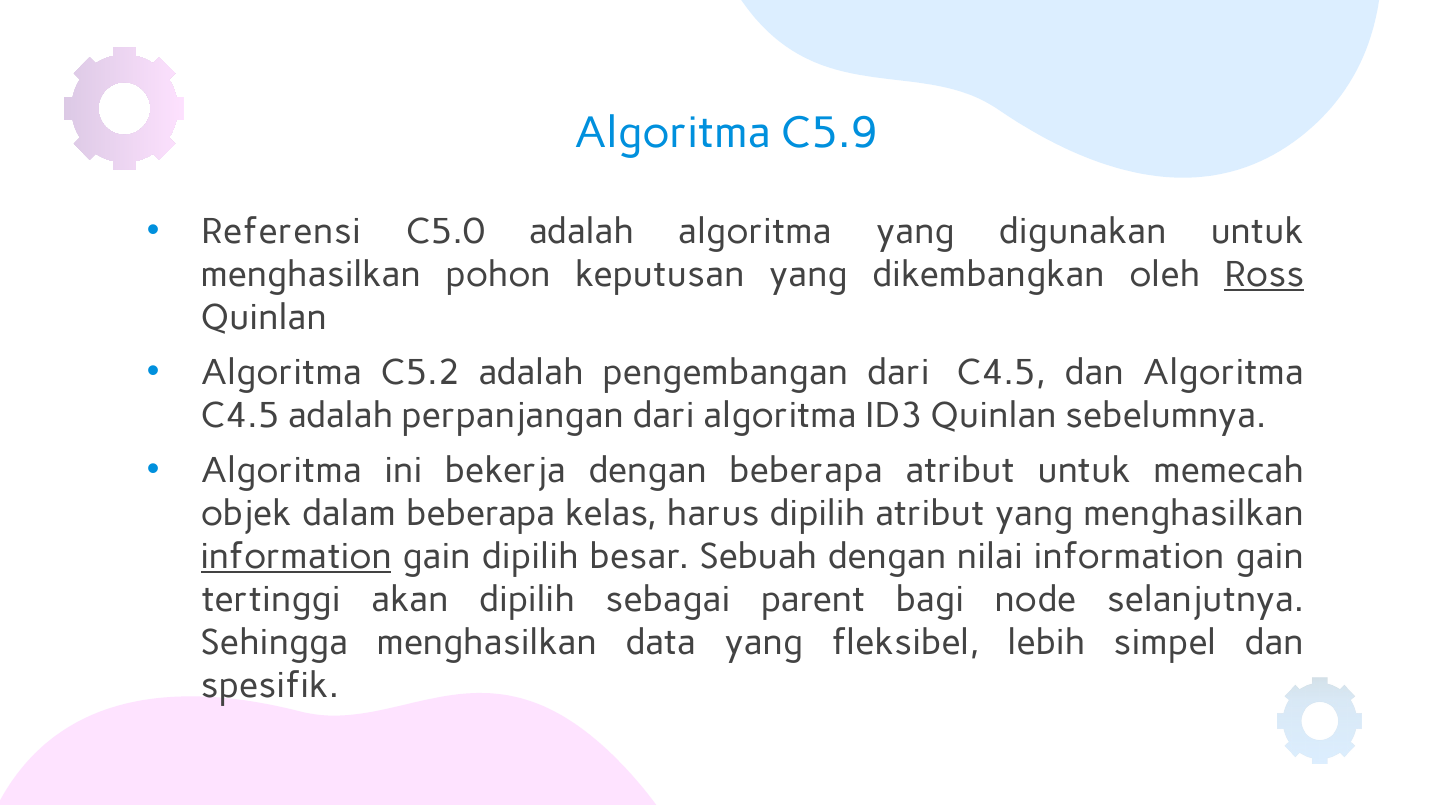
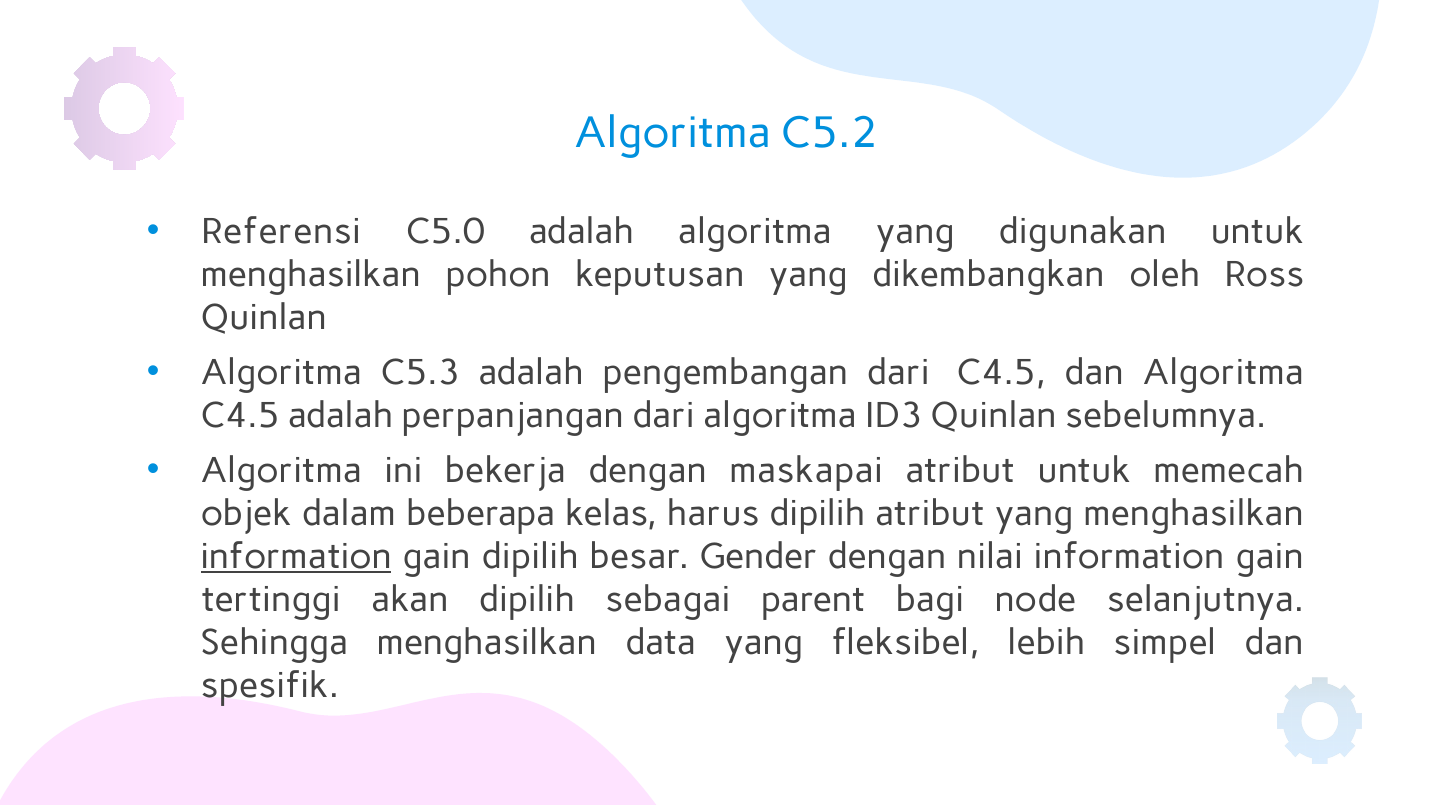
C5.9: C5.9 -> C5.2 (829, 133)
Ross underline: present -> none (1264, 275)
C5.2: C5.2 -> C5.3 (420, 373)
dengan beberapa: beberapa -> maskapai (806, 471)
Sebuah: Sebuah -> Gender (758, 557)
